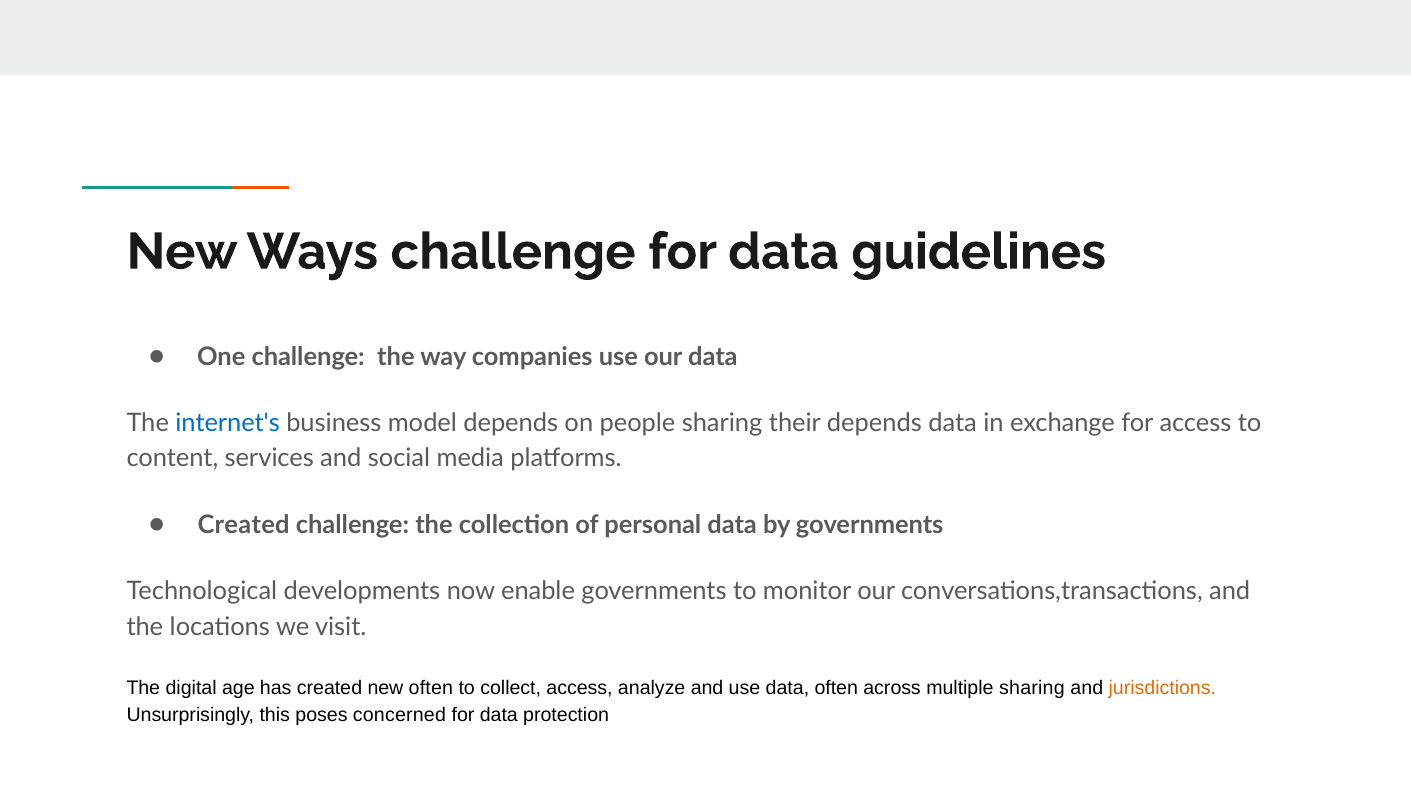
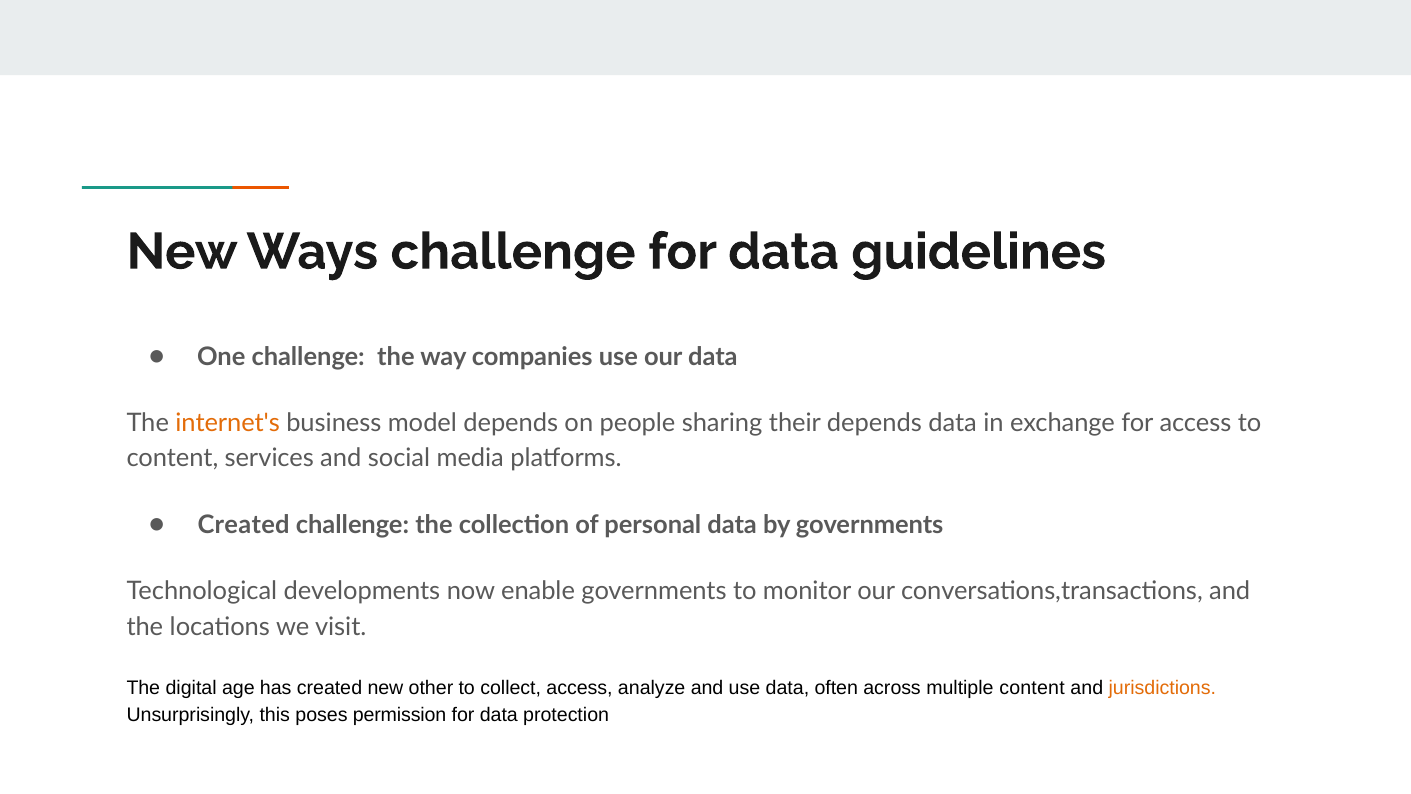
internet's colour: blue -> orange (228, 423)
new often: often -> other (431, 688)
multiple sharing: sharing -> content (1032, 688)
concerned: concerned -> permission (400, 715)
